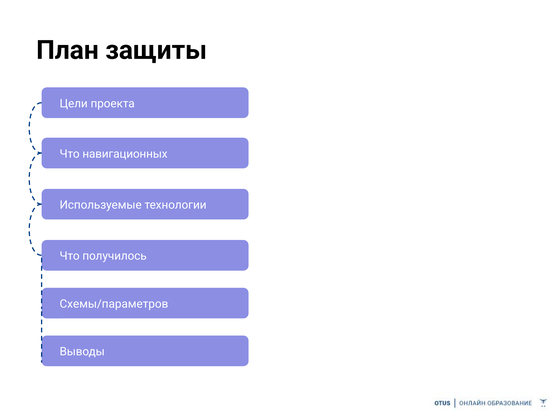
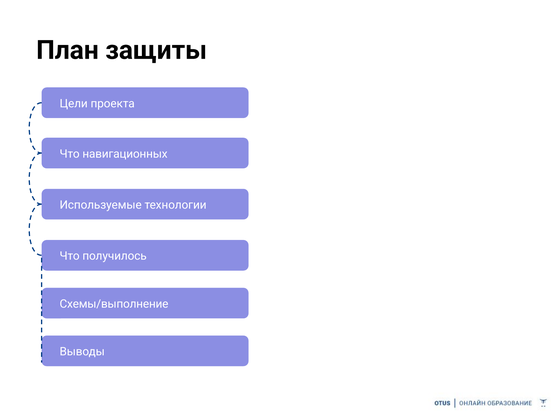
Схемы/параметров: Схемы/параметров -> Схемы/выполнение (114, 304)
